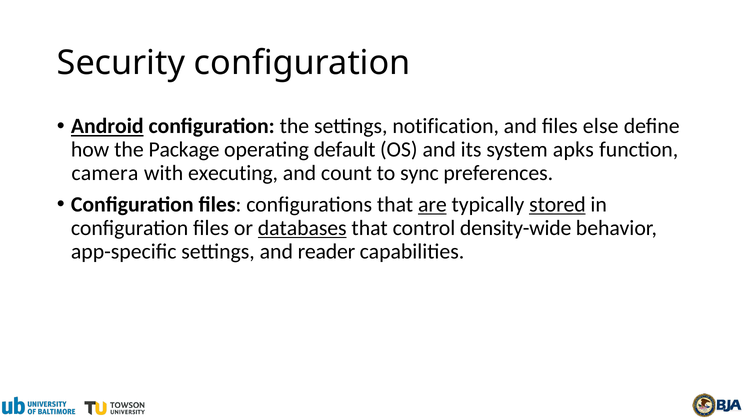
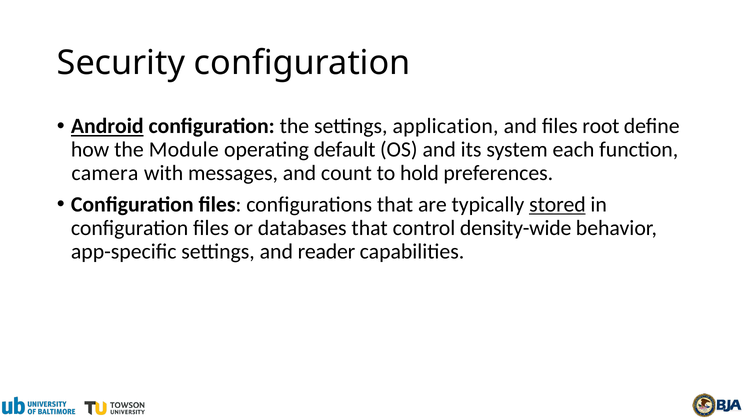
notification: notification -> application (446, 126)
else: else -> root (601, 126)
Package: Package -> Module (184, 150)
apks: apks -> each (573, 150)
executing: executing -> messages (233, 173)
sync: sync -> hold (419, 173)
are underline: present -> none (432, 205)
databases underline: present -> none (302, 228)
